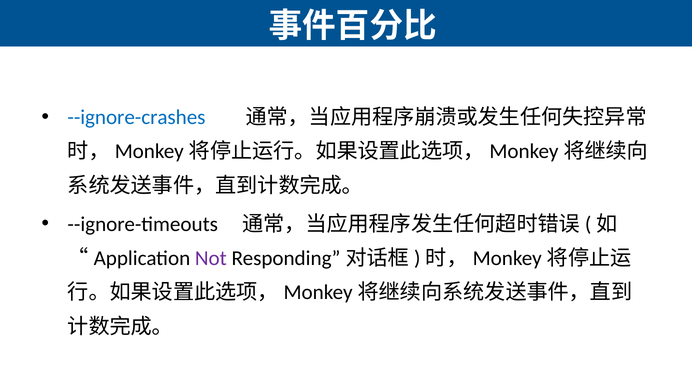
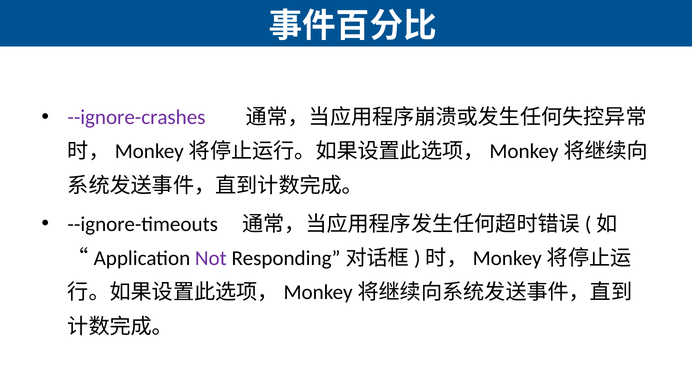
--ignore-crashes colour: blue -> purple (136, 117)
